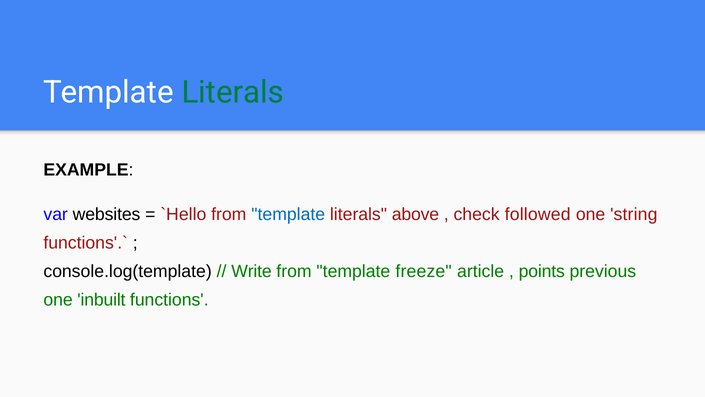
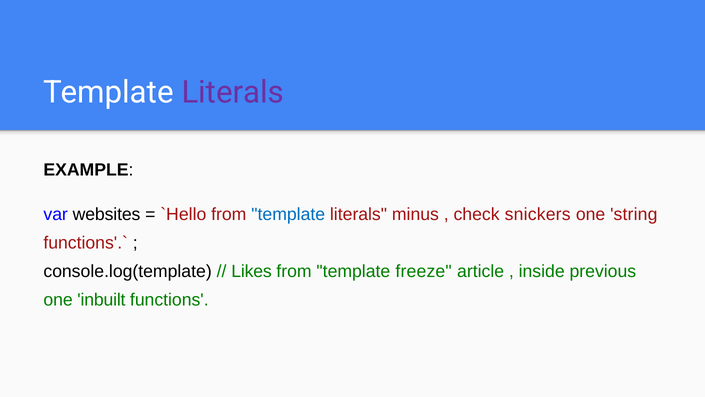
Literals colour: green -> purple (233, 92)
above: above -> minus (415, 214)
followed: followed -> snickers (538, 214)
Write: Write -> Likes (252, 271)
points: points -> inside (542, 271)
